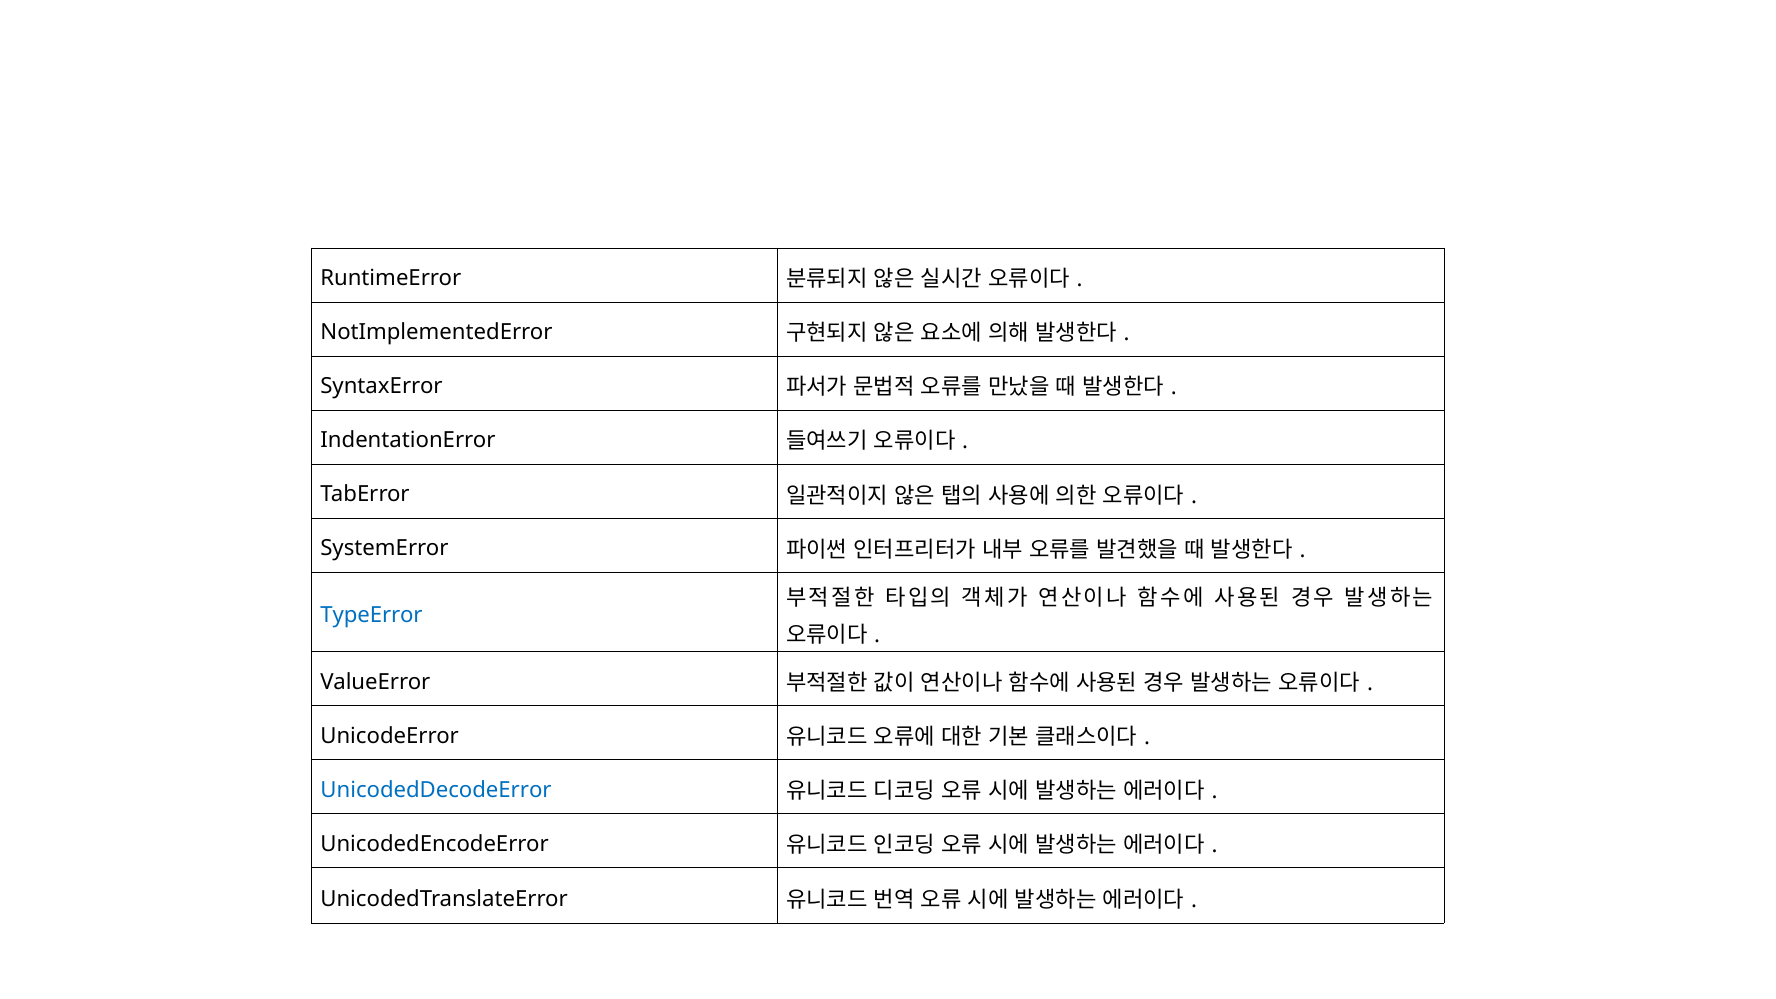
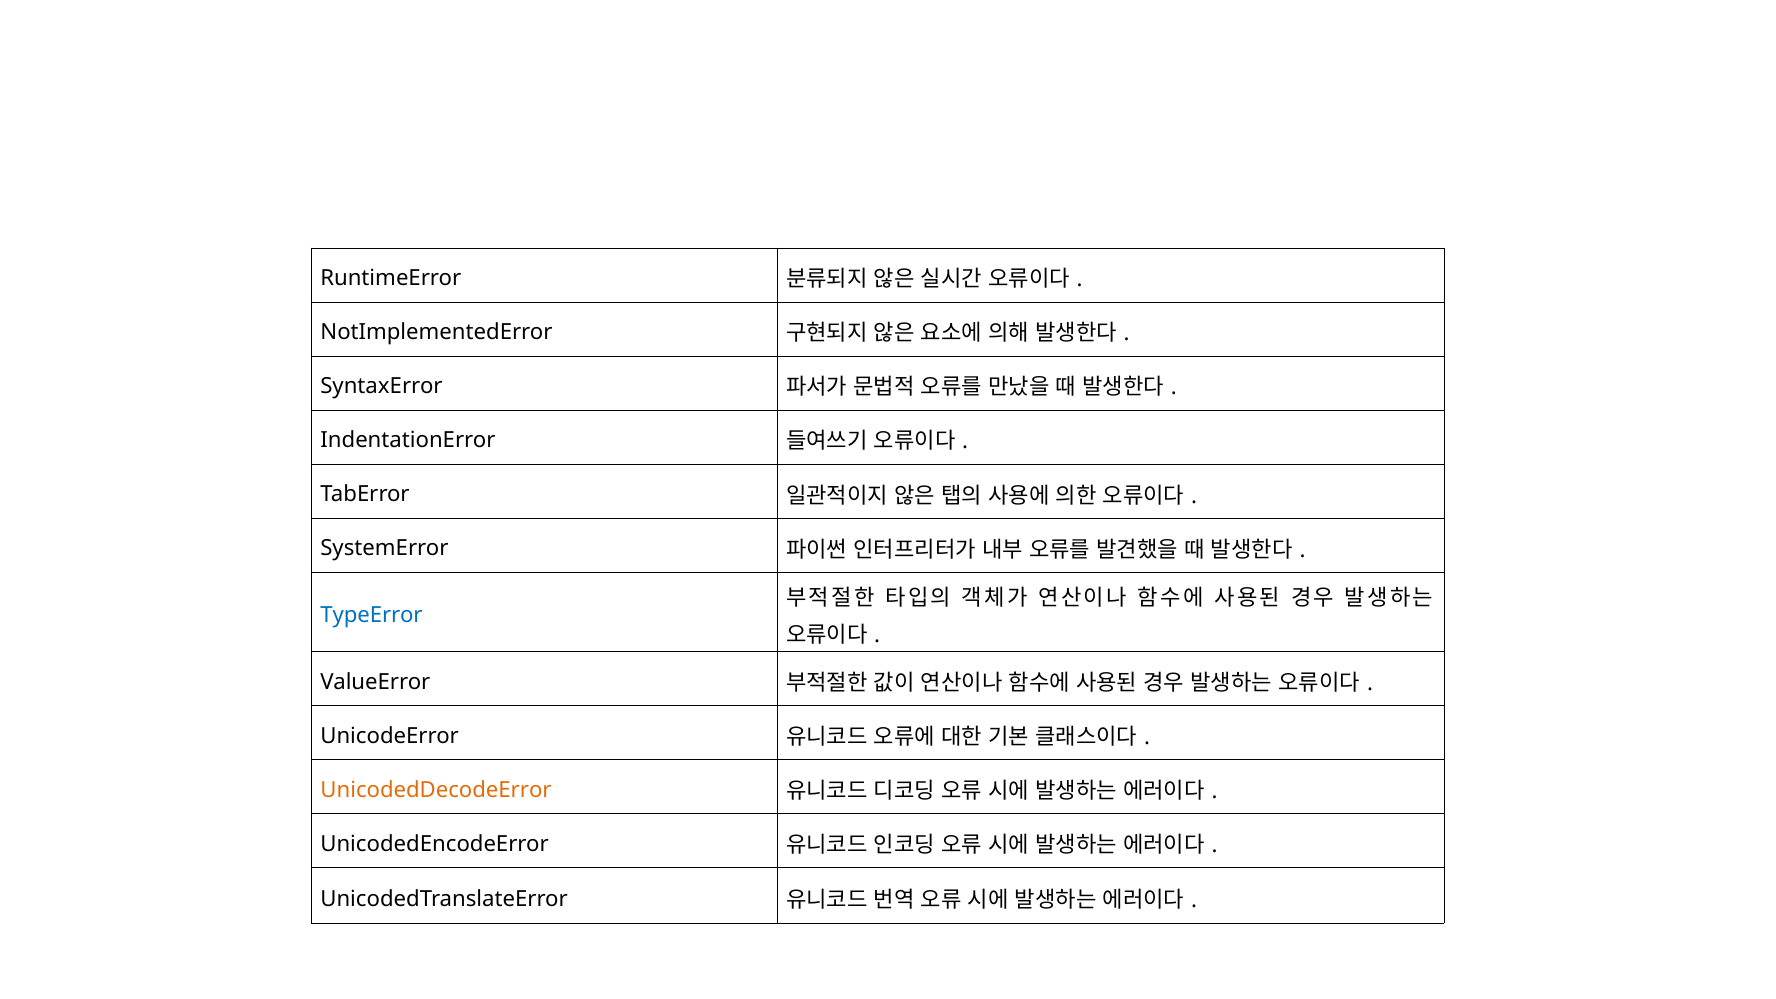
UnicodedDecodeError colour: blue -> orange (436, 790)
